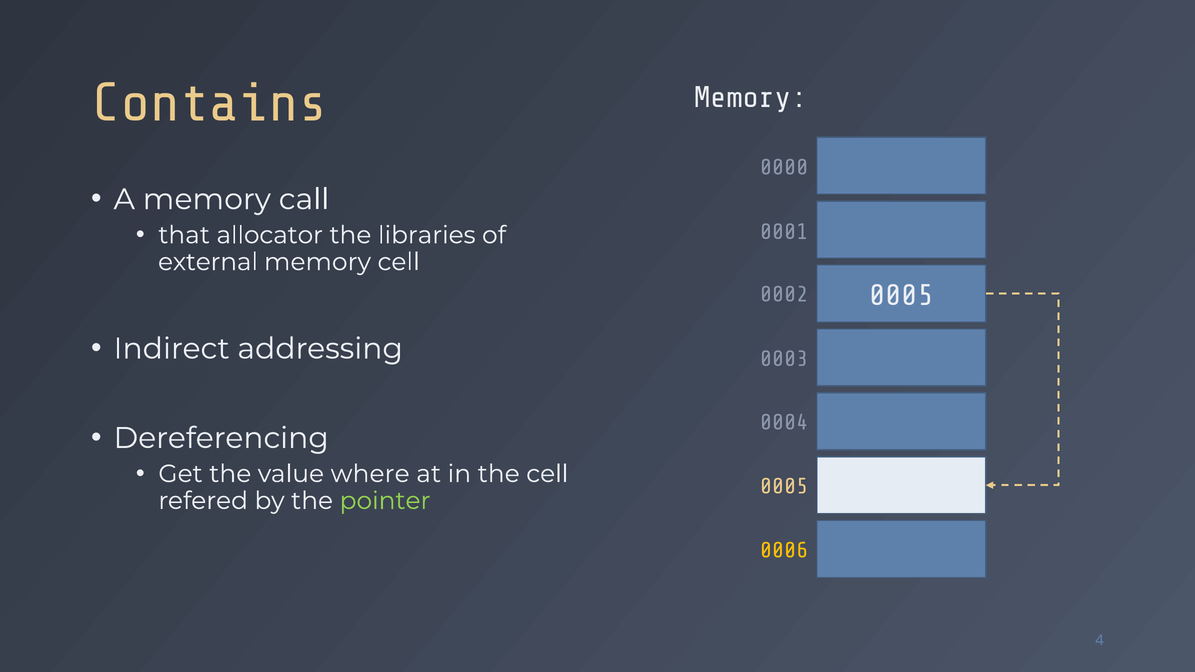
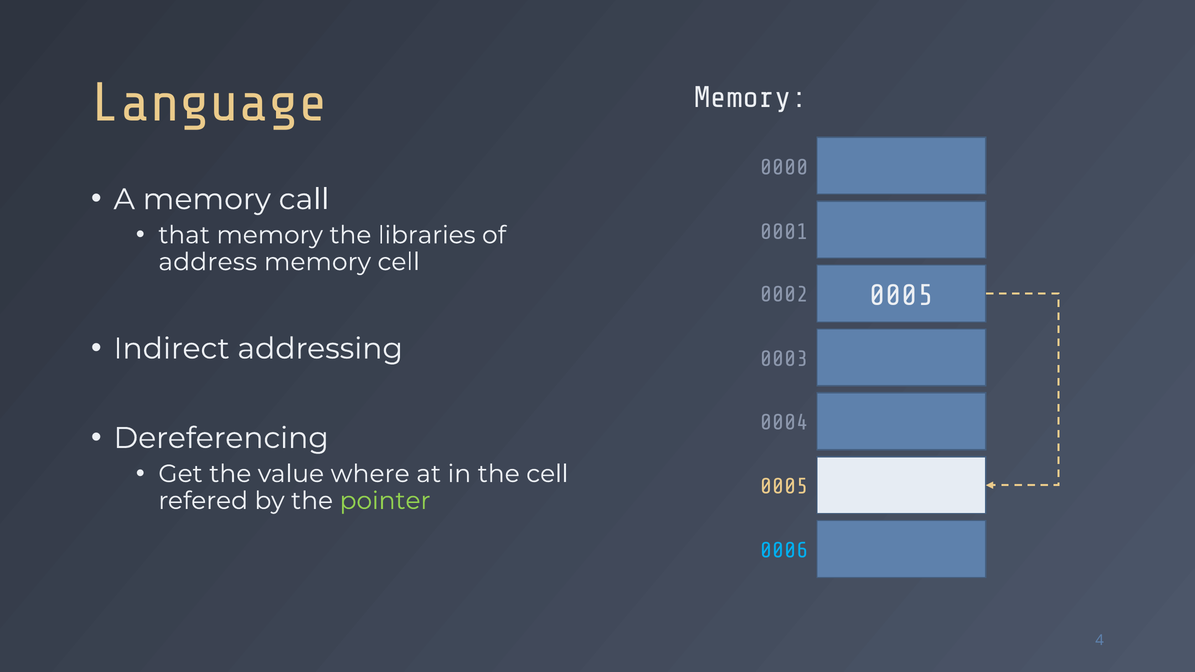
Contains: Contains -> Language (209, 103)
that allocator: allocator -> memory (270, 235)
external: external -> address (208, 262)
0006 colour: yellow -> light blue (784, 551)
